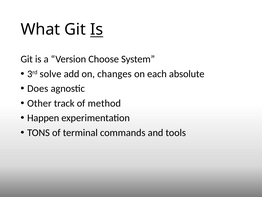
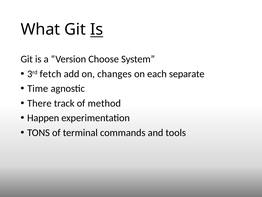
solve: solve -> fetch (51, 74)
absolute: absolute -> separate (187, 74)
Does: Does -> Time (38, 88)
Other: Other -> There (39, 103)
